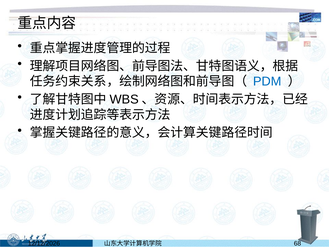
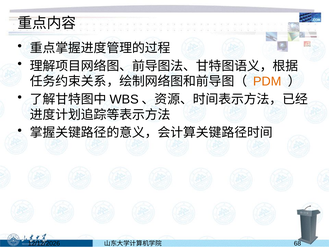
PDM colour: blue -> orange (267, 81)
